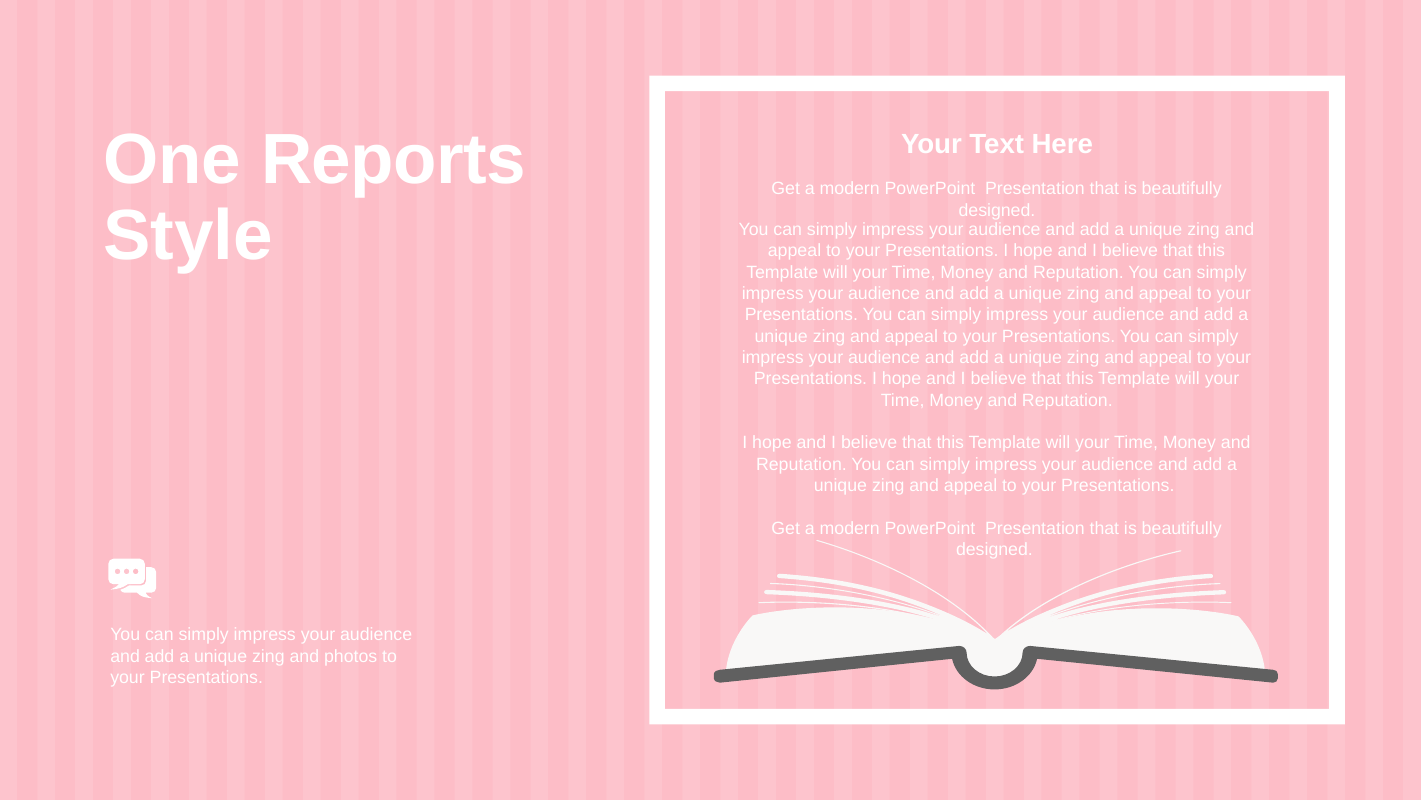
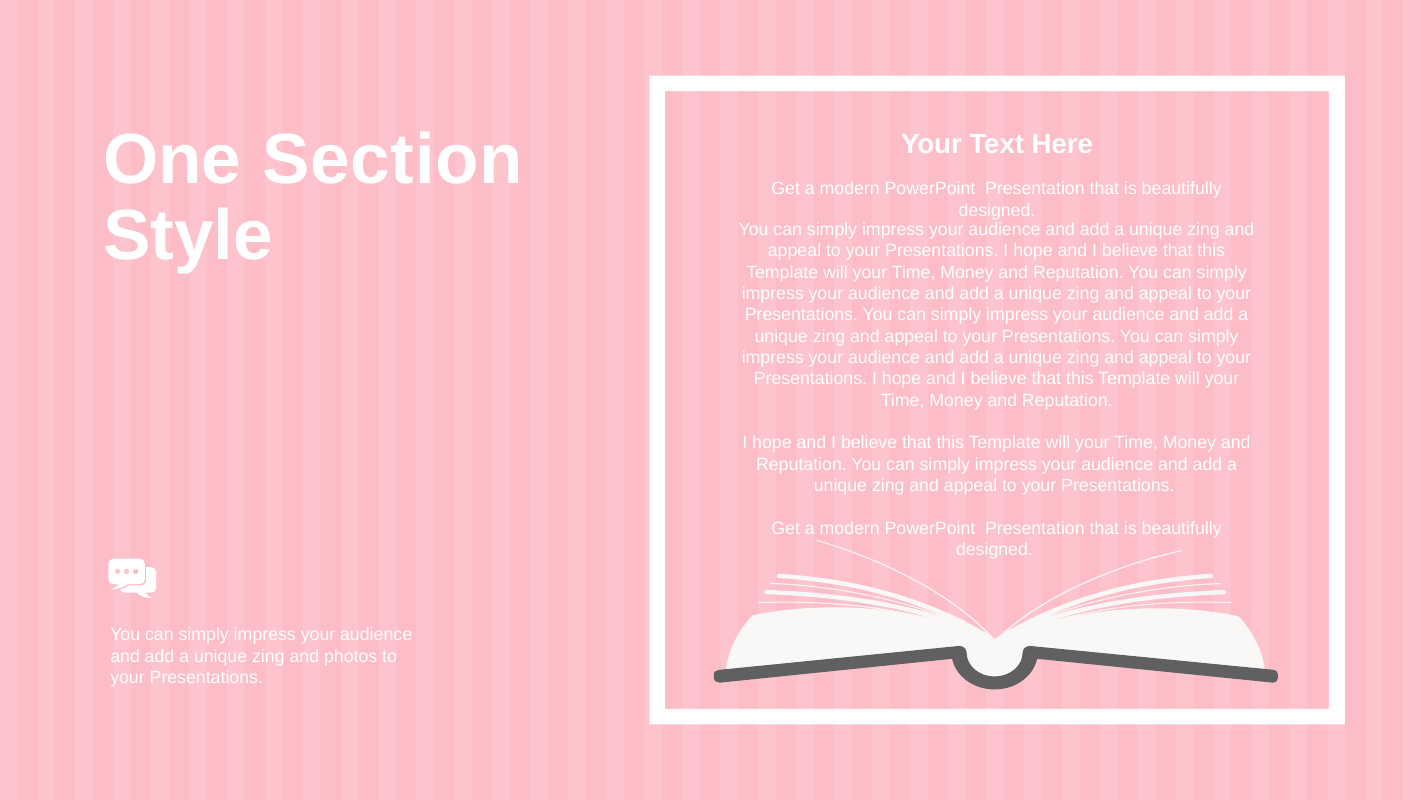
Reports: Reports -> Section (393, 159)
